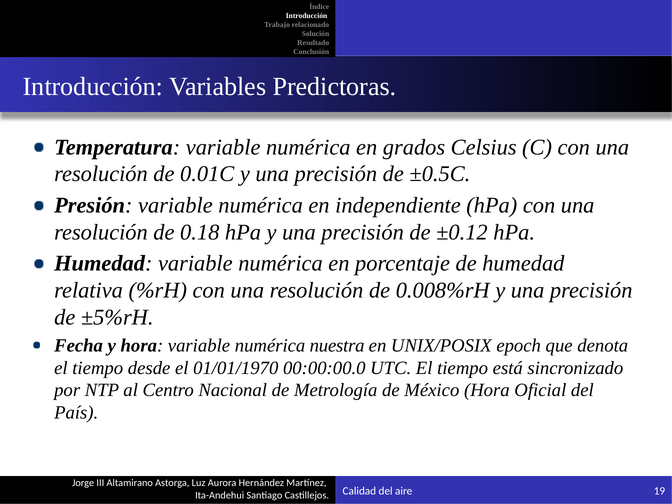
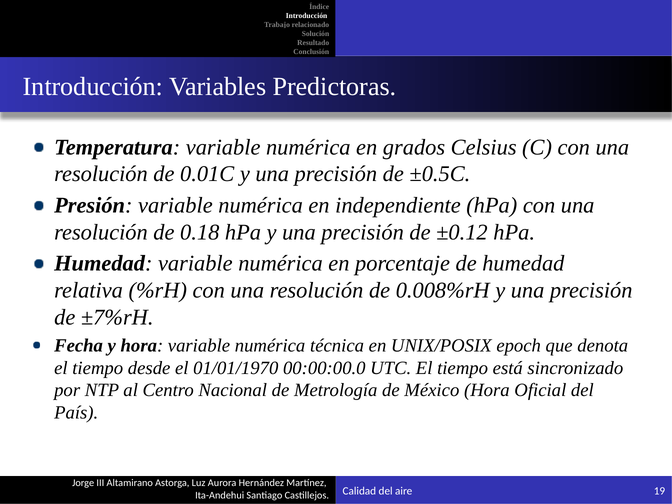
±5%rH: ±5%rH -> ±7%rH (117, 317)
nuestra: nuestra -> técnica (337, 345)
